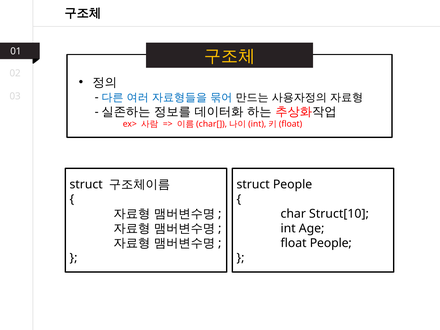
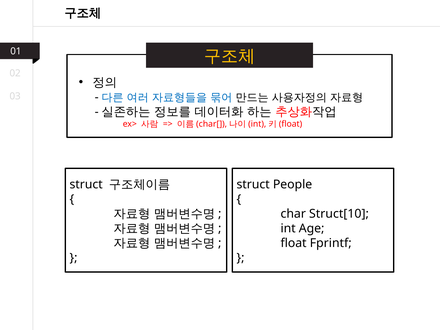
float People: People -> Fprintf (331, 243)
